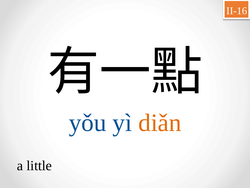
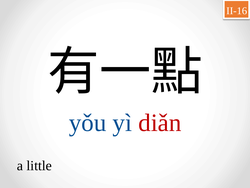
diǎn colour: orange -> red (160, 123)
